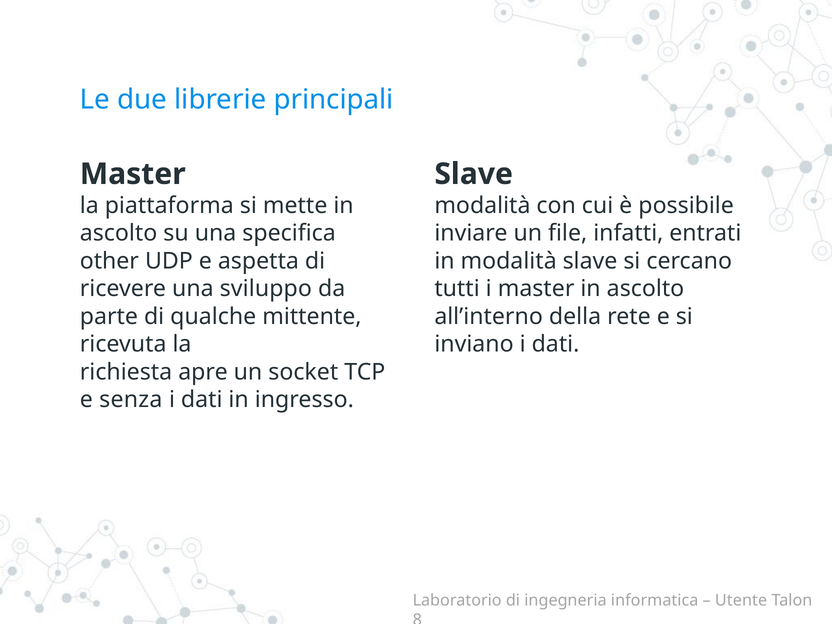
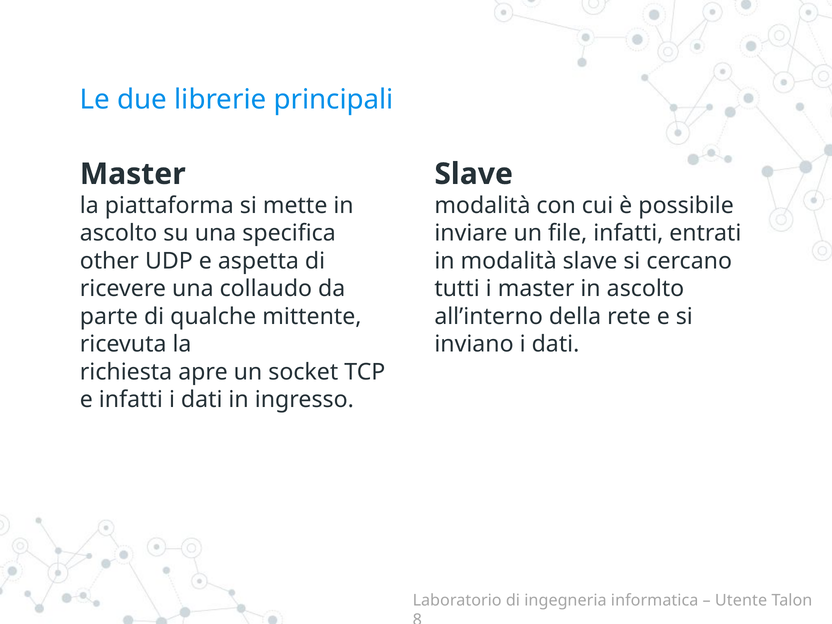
sviluppo: sviluppo -> collaudo (266, 289)
e senza: senza -> infatti (131, 400)
